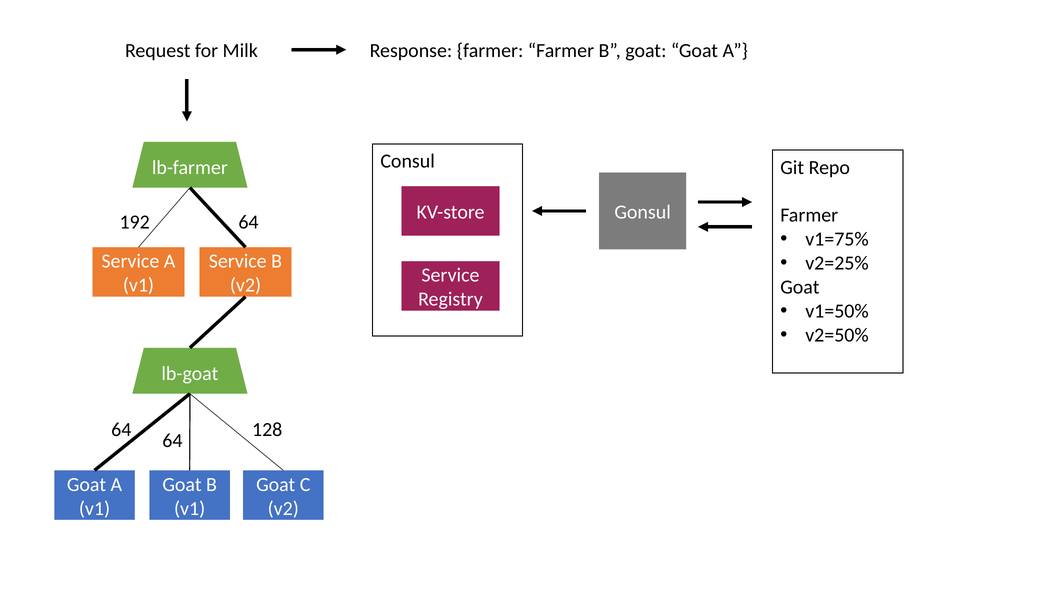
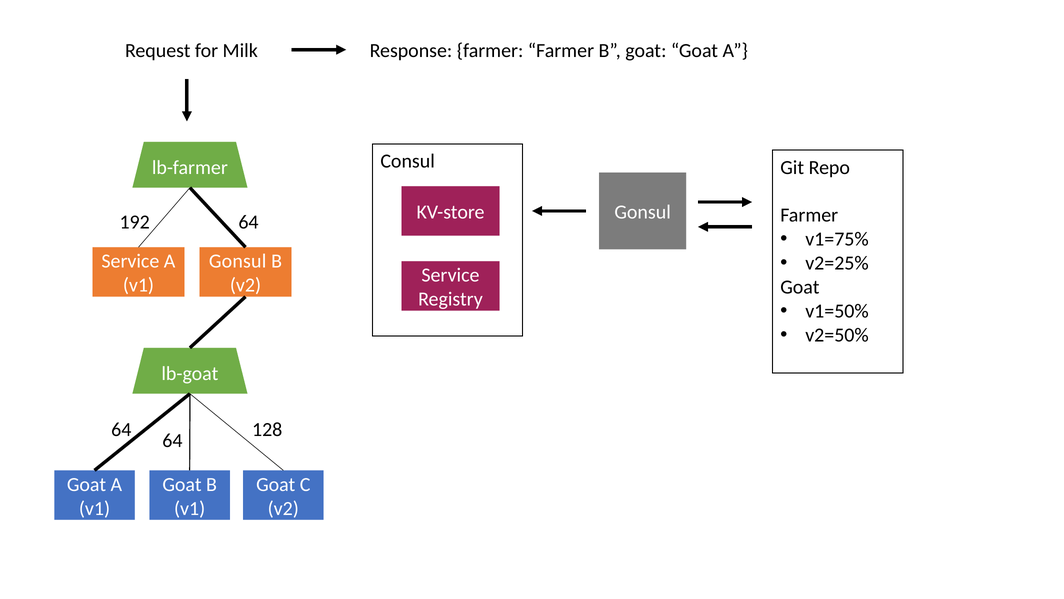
Service: Service -> Gonsul (238, 261)
